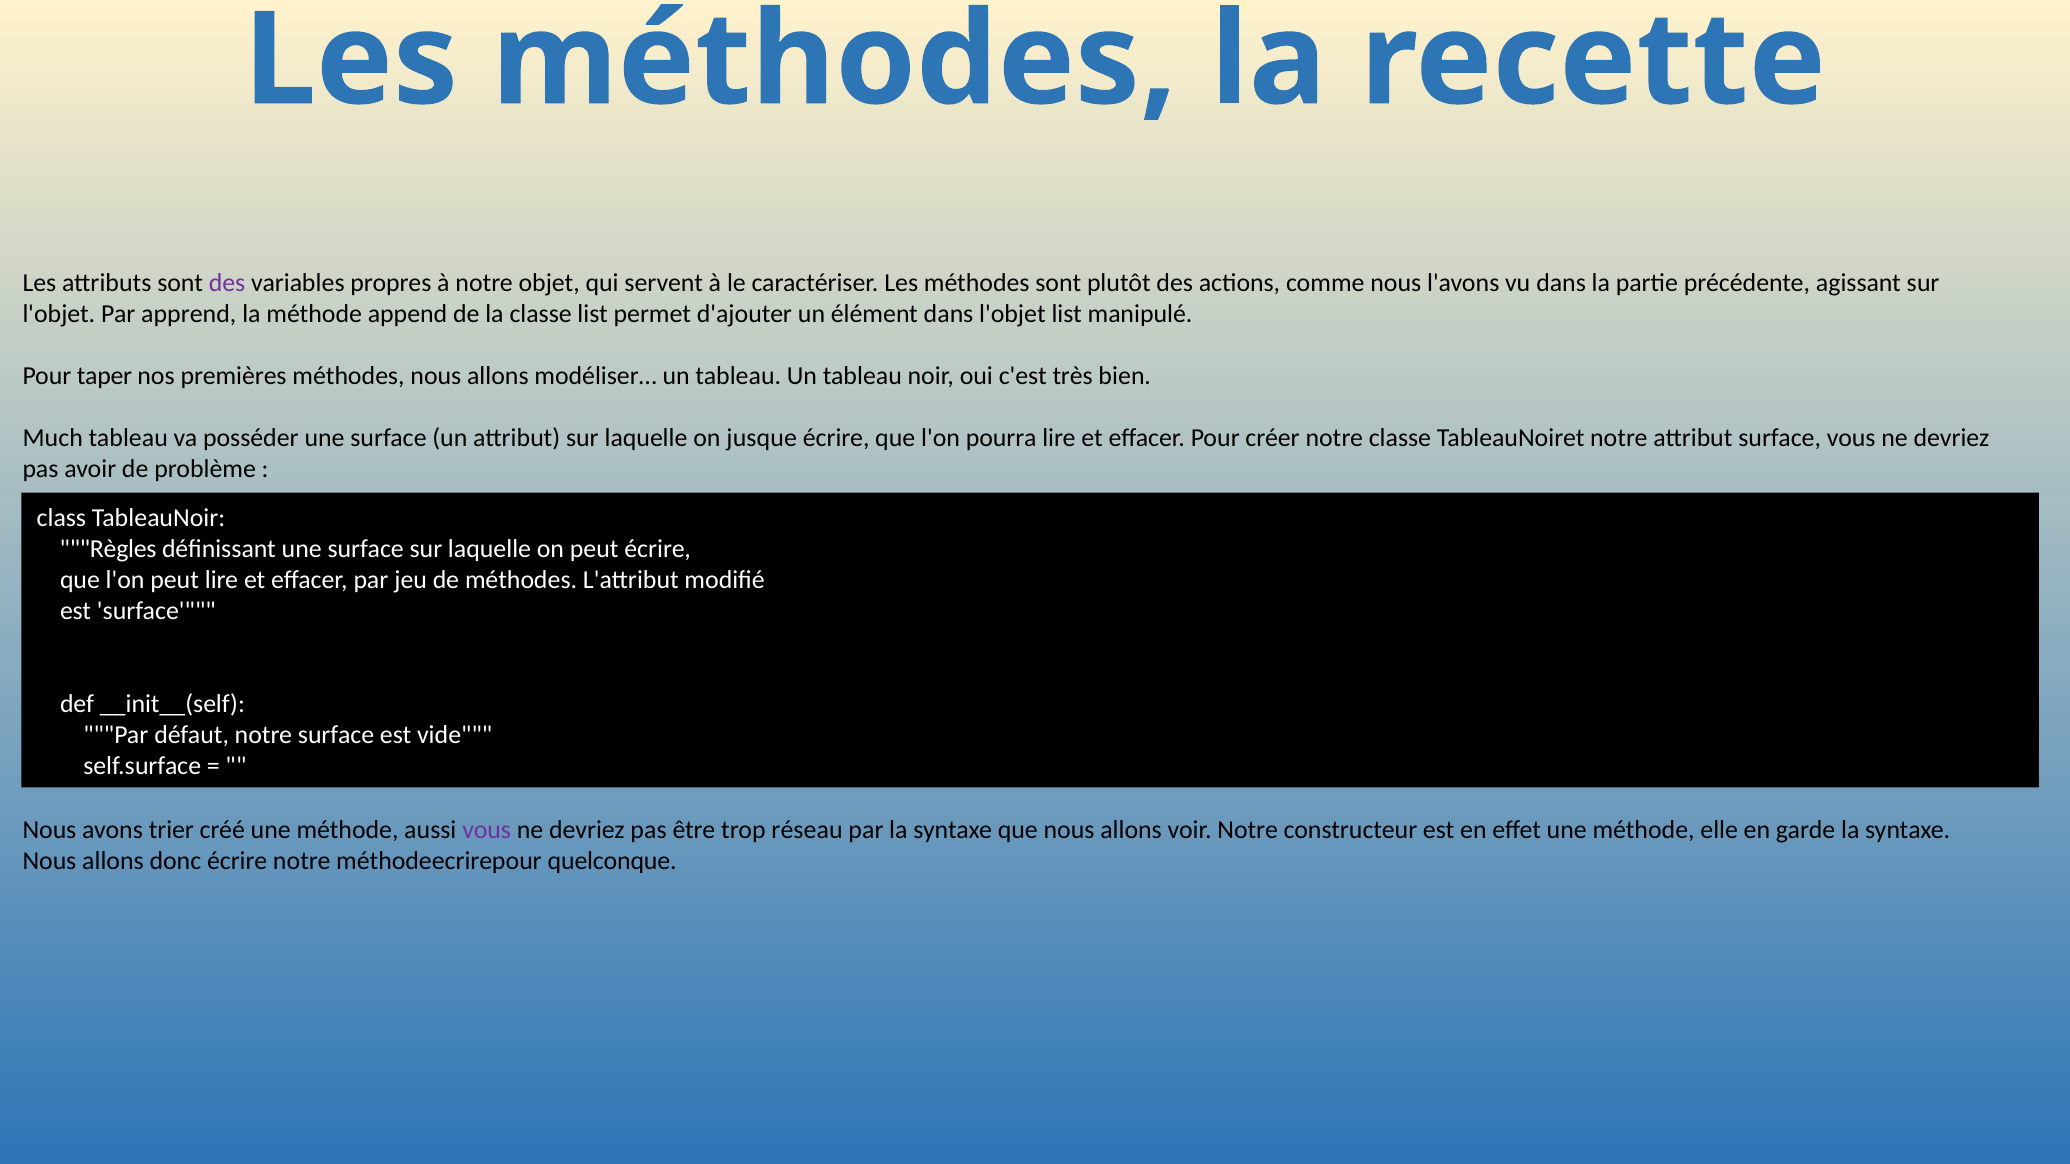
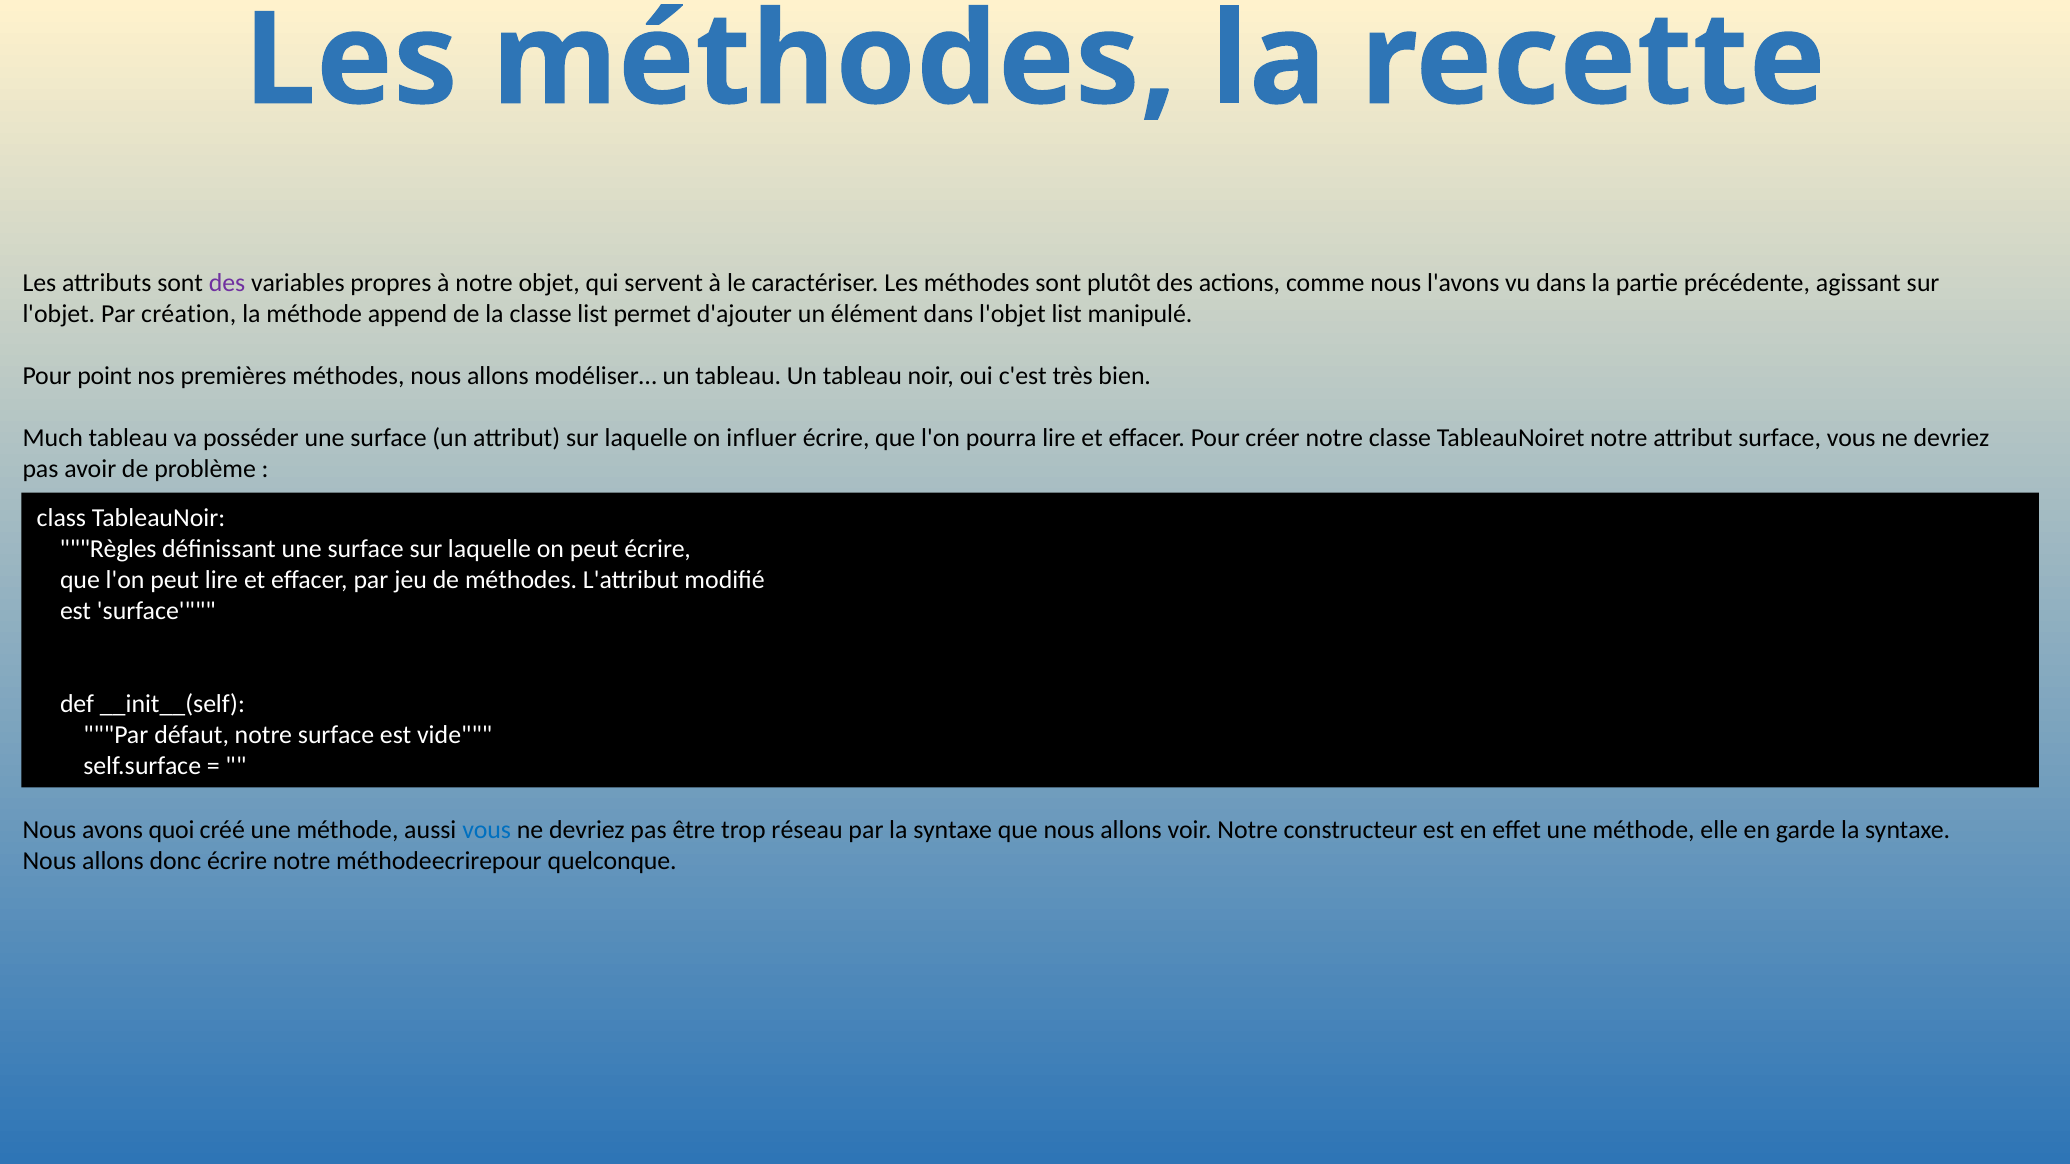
apprend: apprend -> création (189, 314)
taper: taper -> point (104, 376)
jusque: jusque -> influer (762, 438)
trier: trier -> quoi (171, 830)
vous colour: purple -> blue (487, 830)
